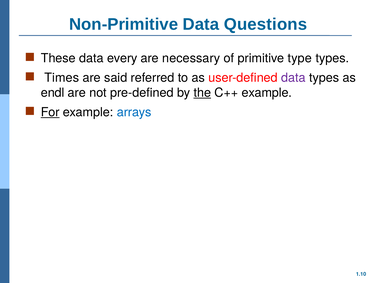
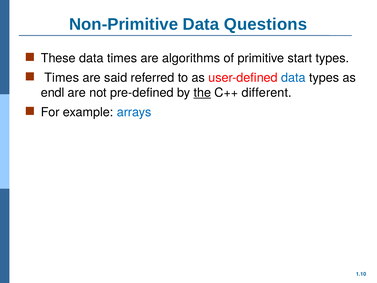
data every: every -> times (122, 58)
necessary: necessary -> algorithms (191, 58)
type: type -> start (300, 58)
data colour: purple -> blue (293, 78)
C++ example: example -> different (267, 93)
For underline: present -> none (50, 112)
